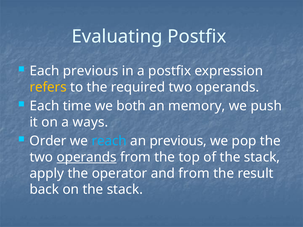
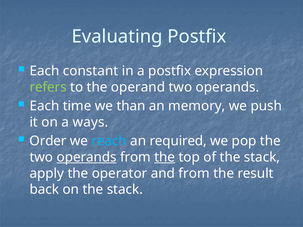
Each previous: previous -> constant (91, 71)
refers colour: yellow -> light green (48, 87)
required: required -> operand (138, 87)
both: both -> than (131, 106)
an previous: previous -> required (178, 141)
the underline: none -> present (165, 157)
